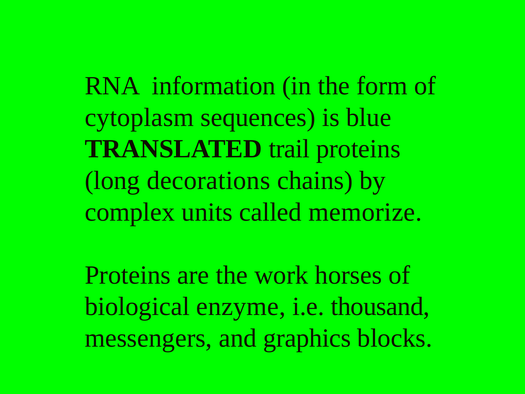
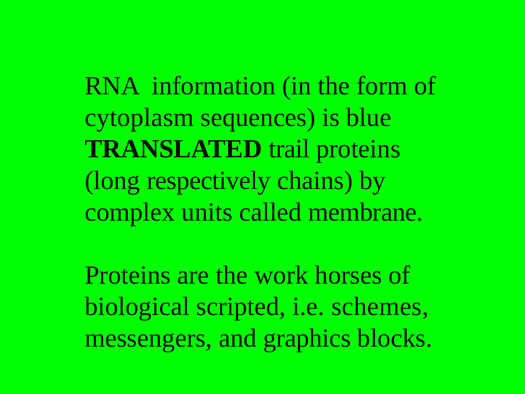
decorations: decorations -> respectively (209, 180)
memorize: memorize -> membrane (366, 212)
enzyme: enzyme -> scripted (241, 306)
thousand: thousand -> schemes (380, 306)
